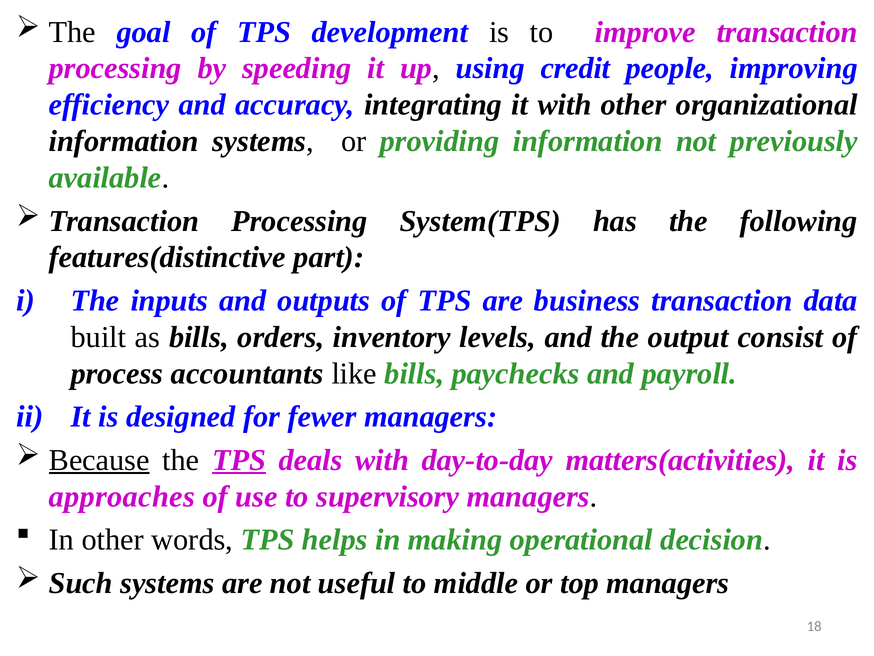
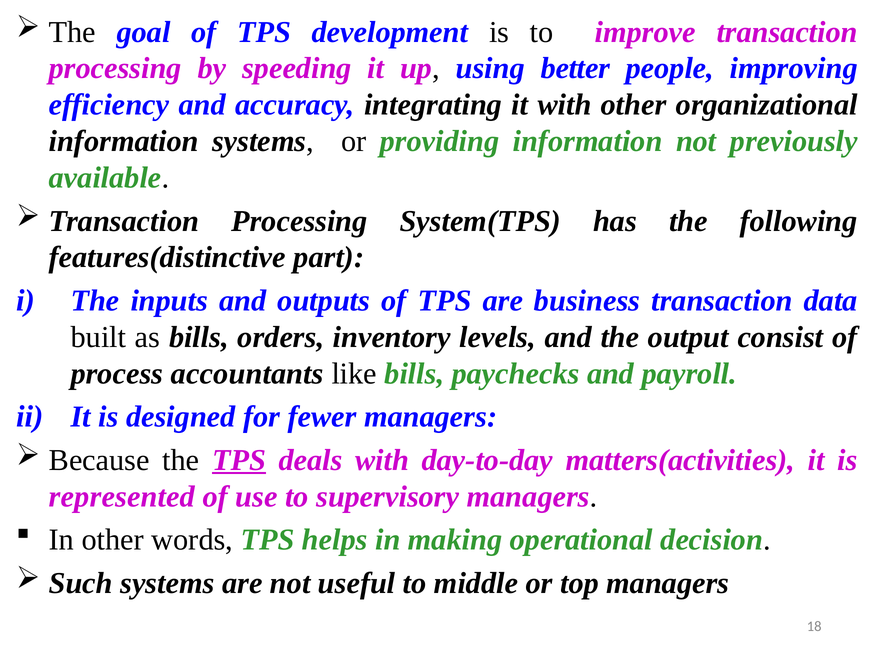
credit: credit -> better (575, 68)
Because underline: present -> none (99, 460)
approaches: approaches -> represented (122, 496)
